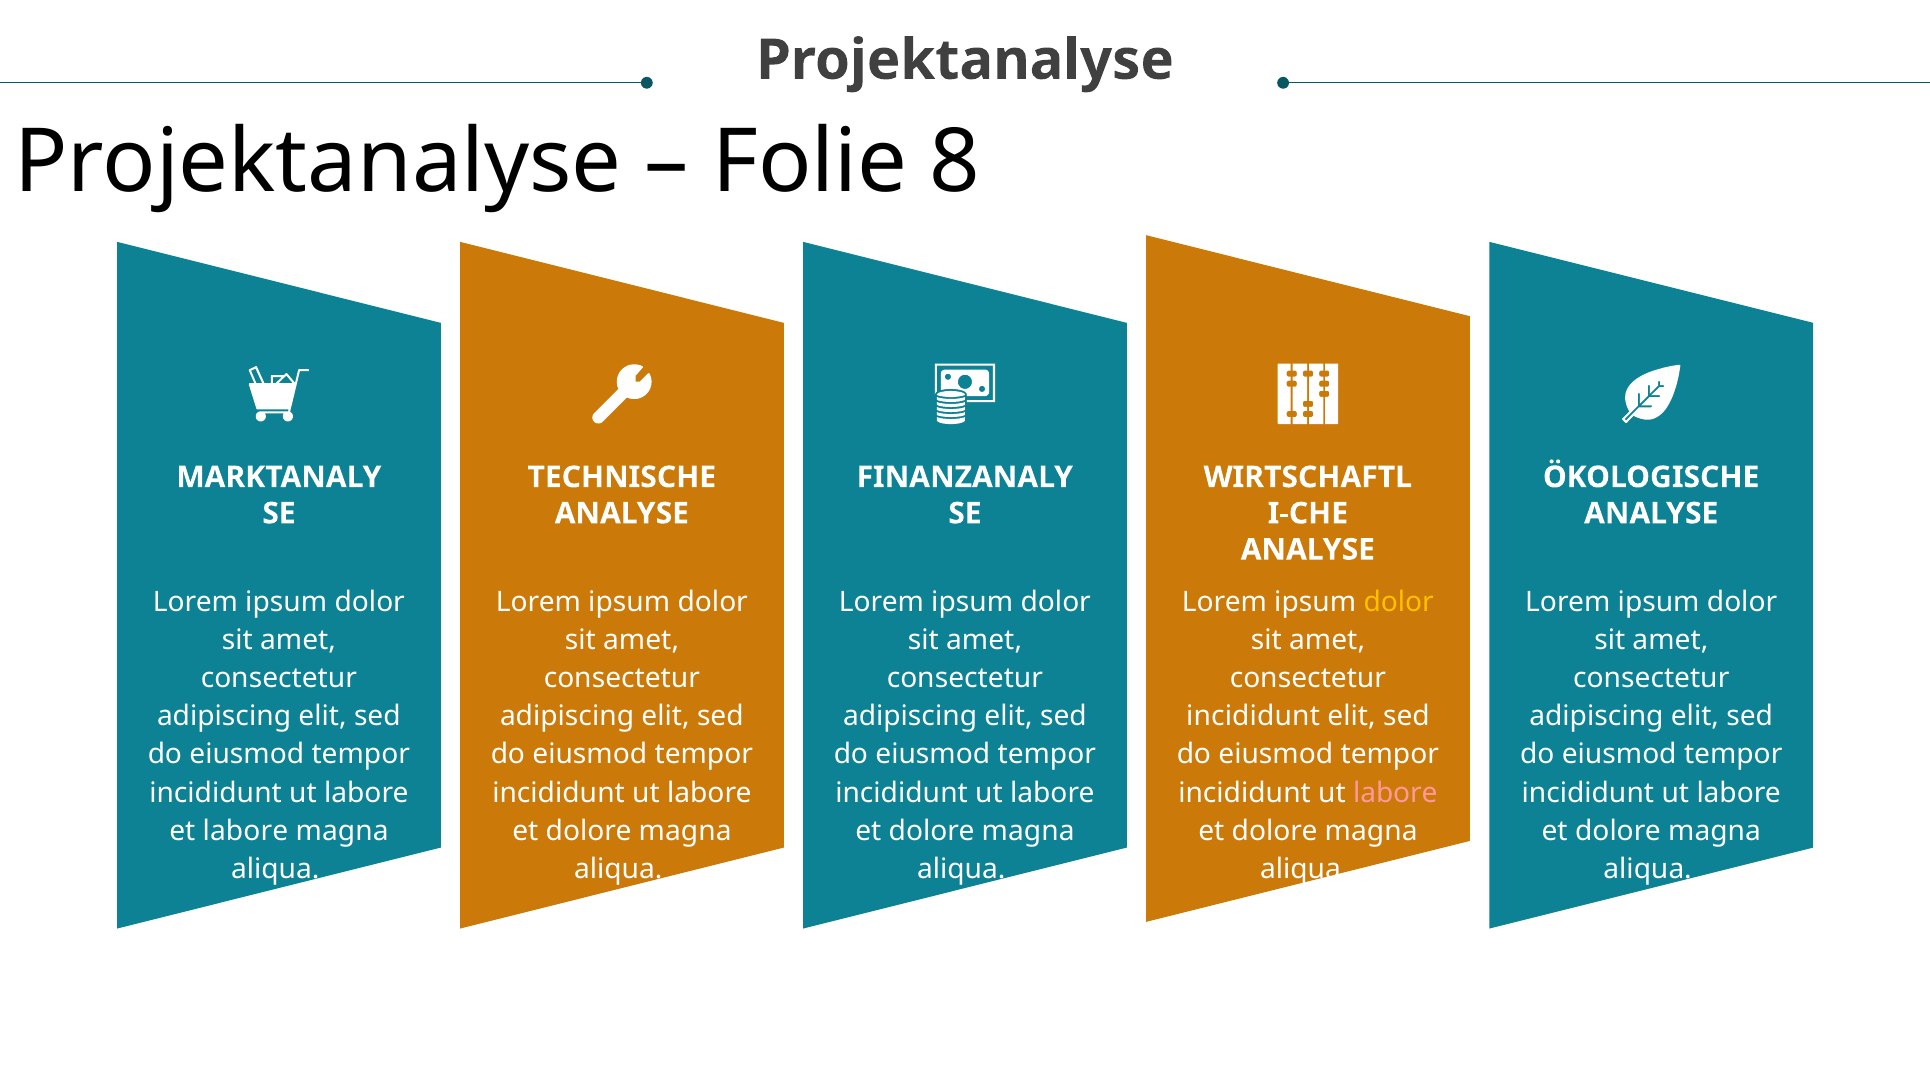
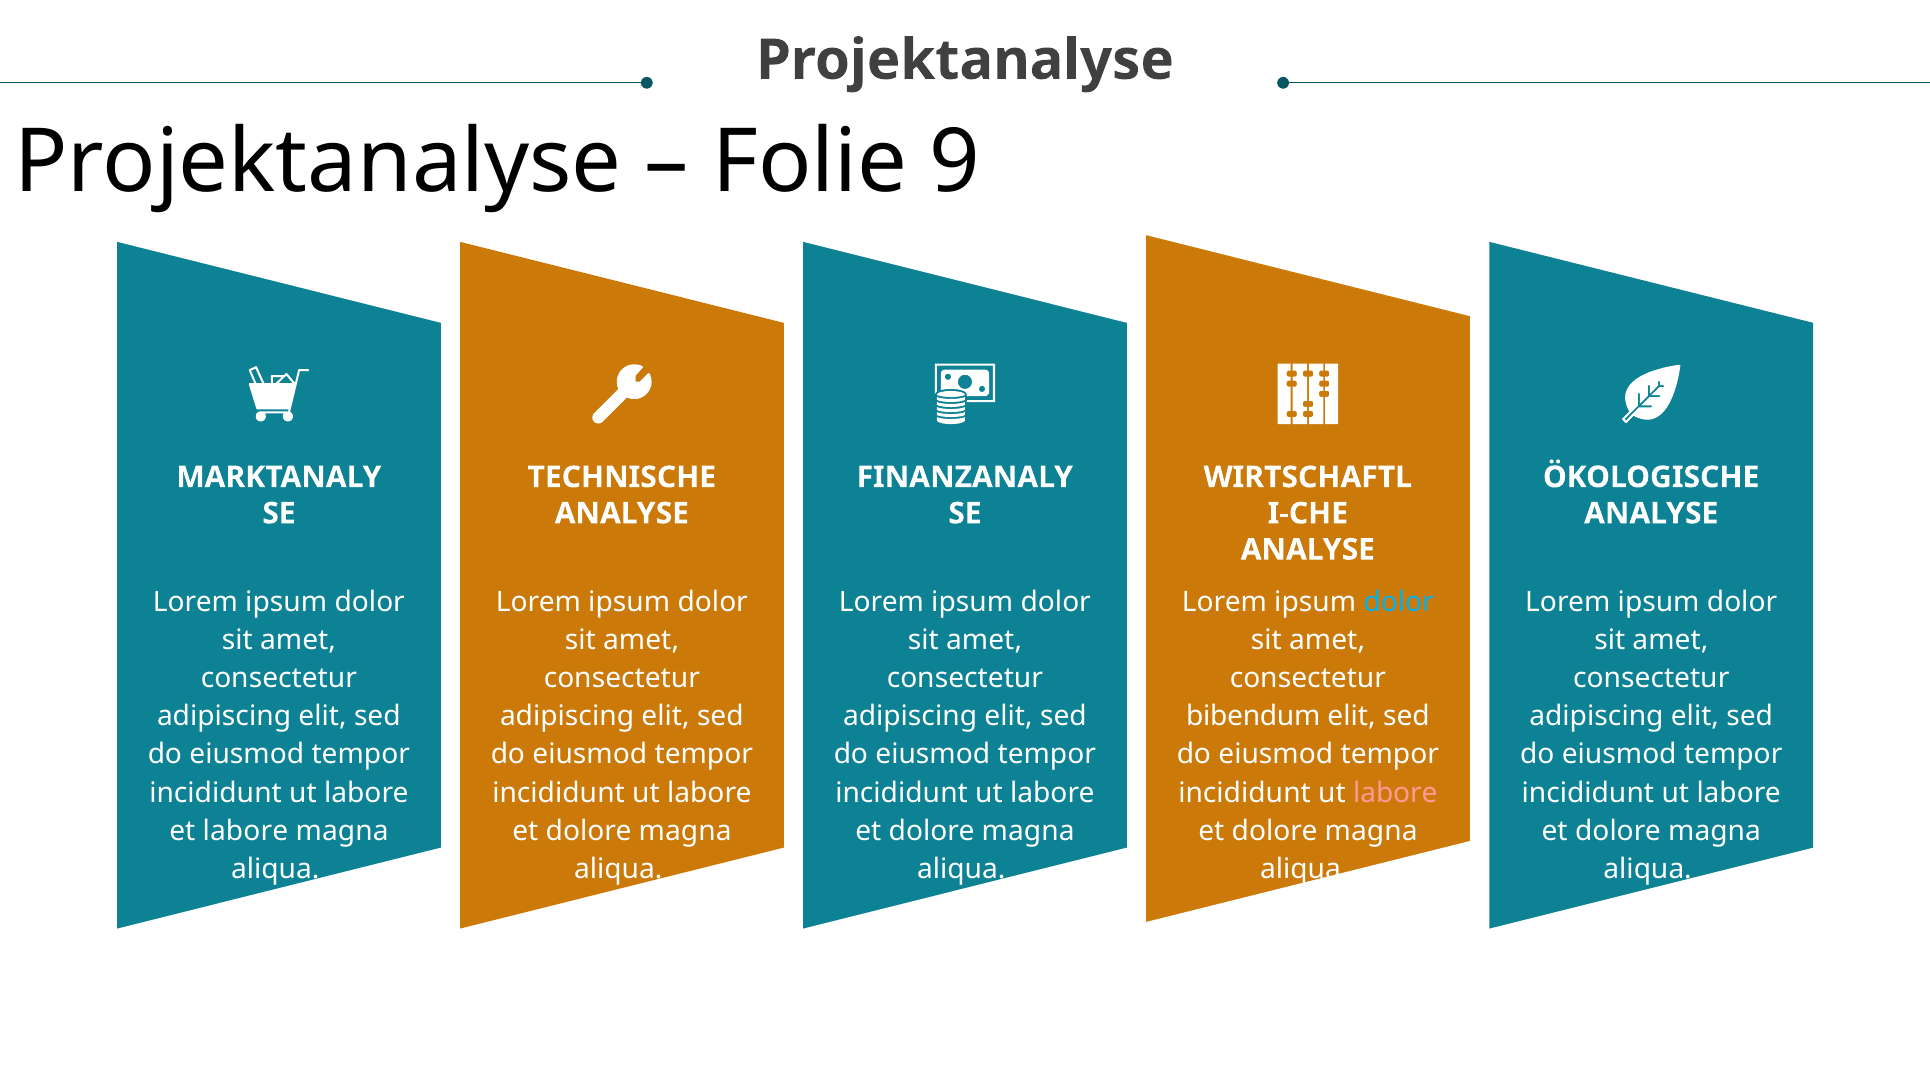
8: 8 -> 9 (955, 162)
dolor colour: yellow -> light blue (1399, 602)
incididunt: incididunt -> bibendum (1253, 716)
